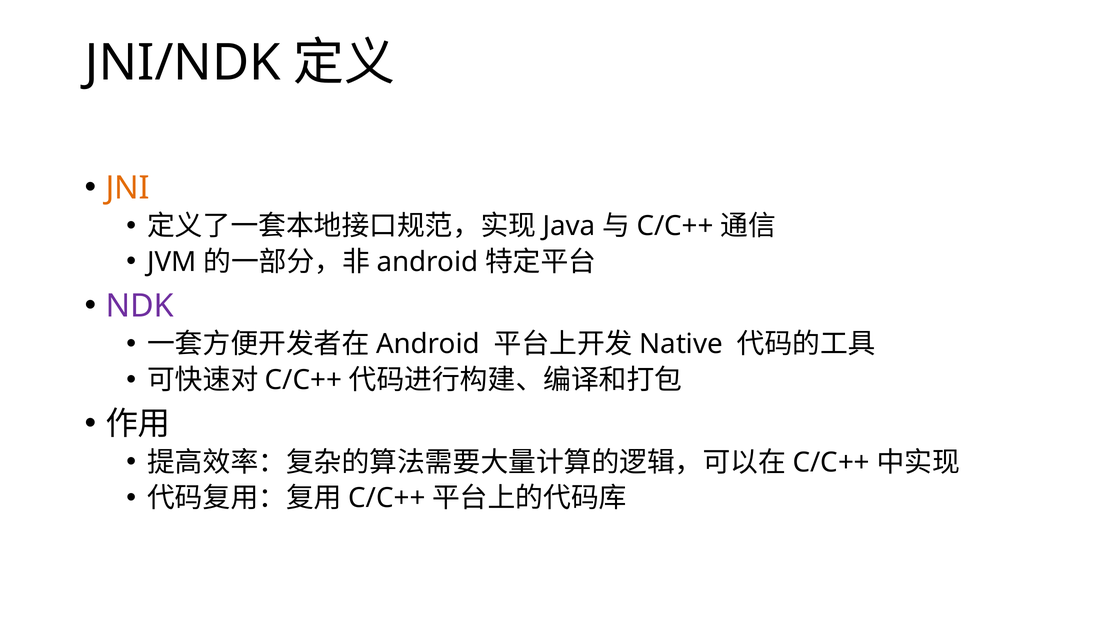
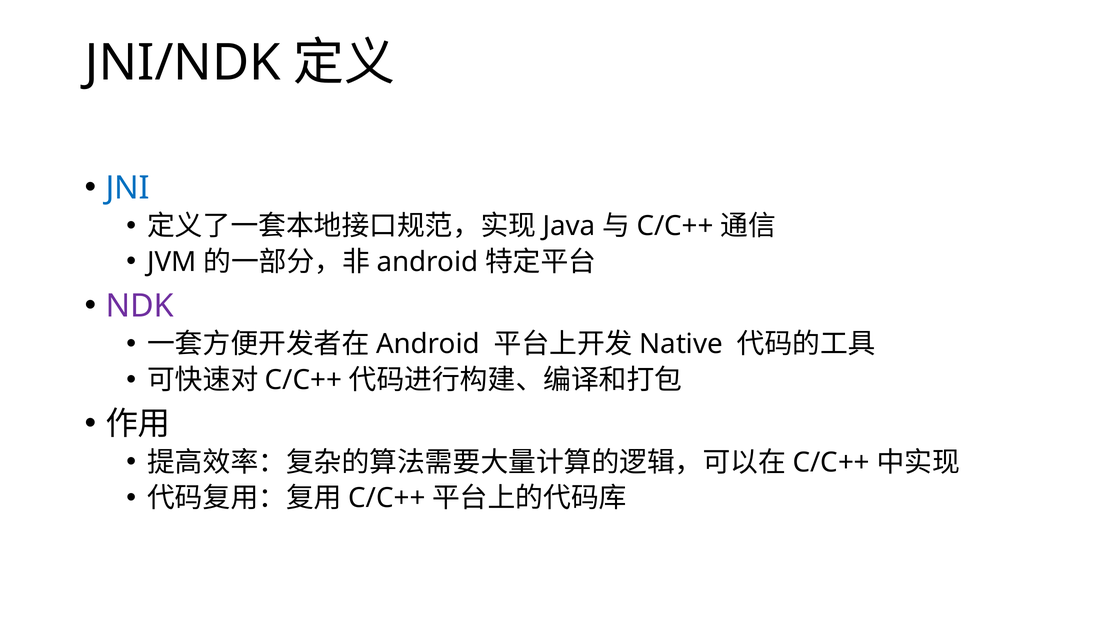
JNI colour: orange -> blue (128, 188)
